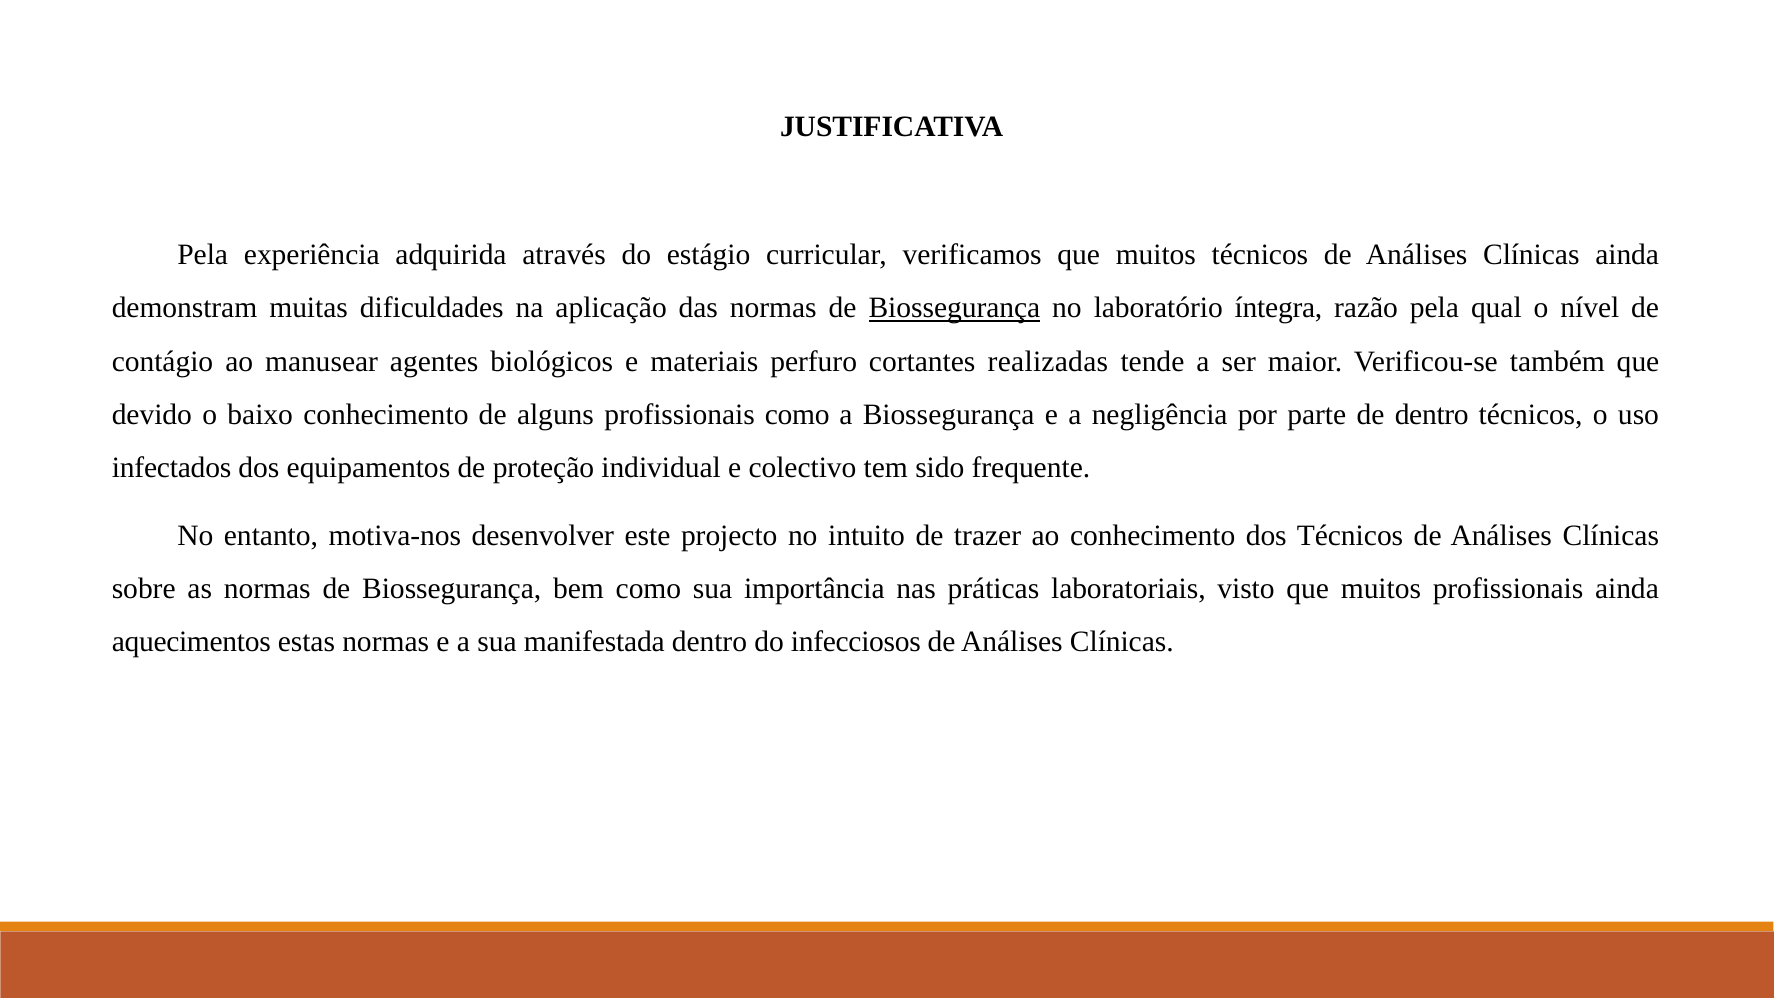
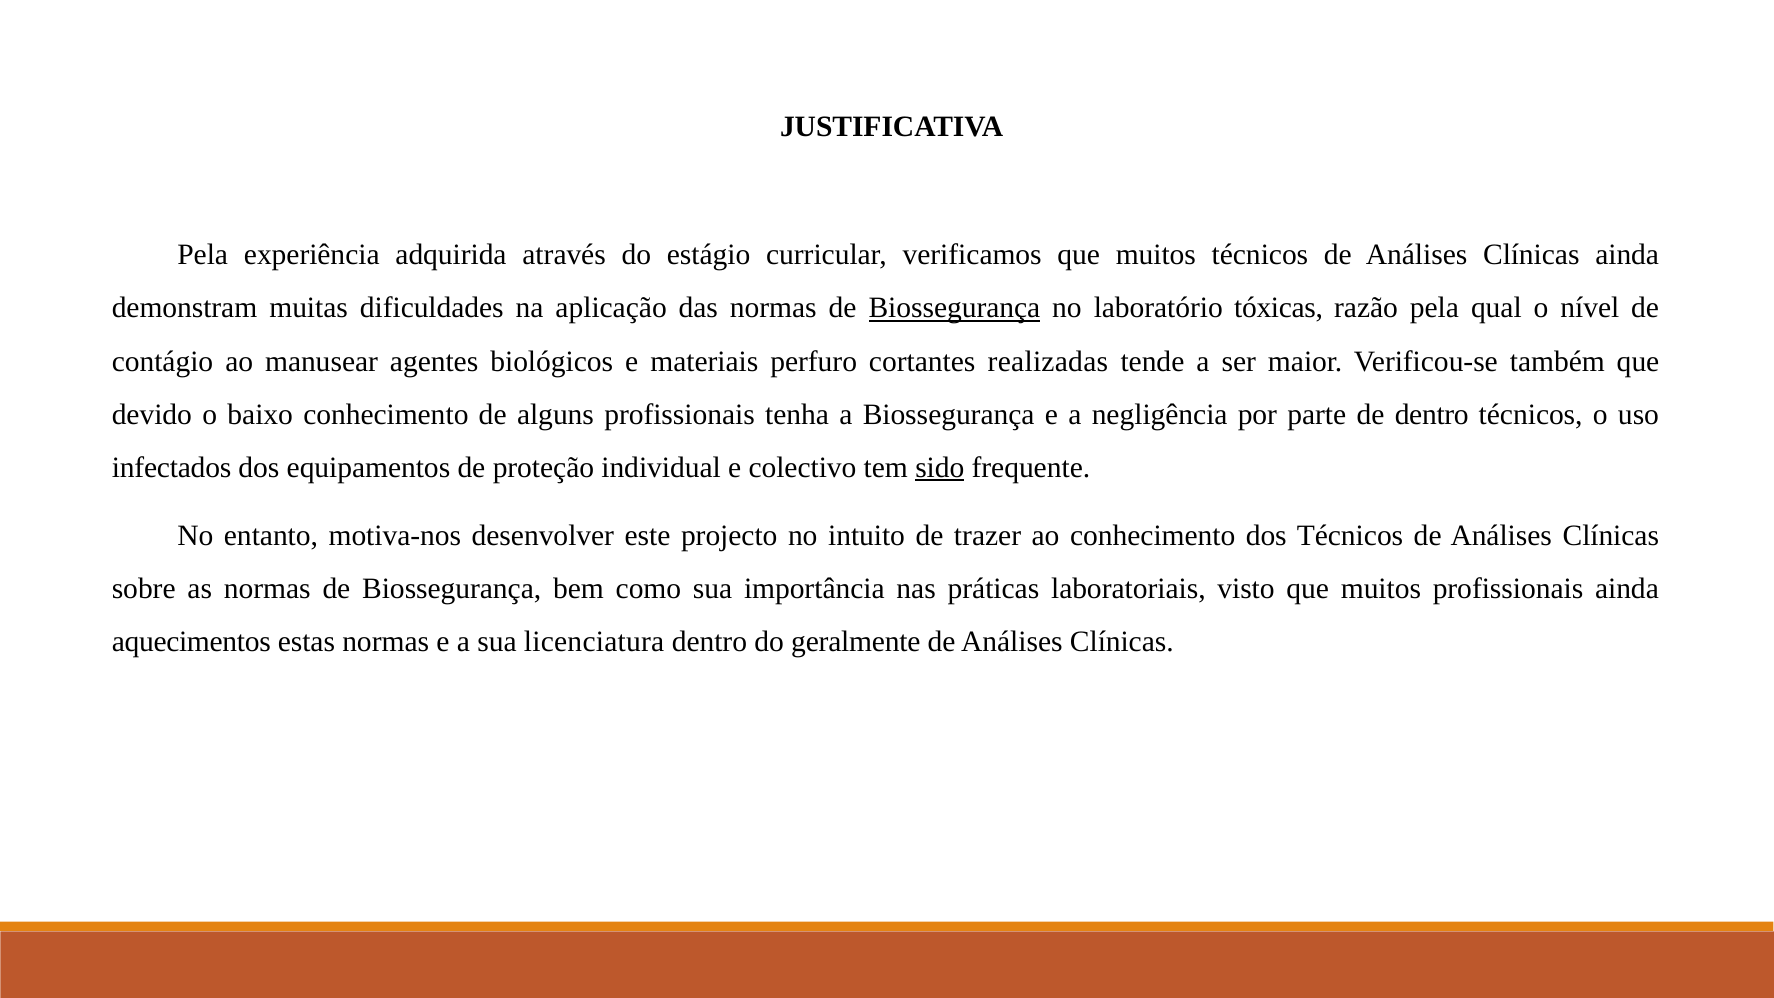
íntegra: íntegra -> tóxicas (1279, 308)
profissionais como: como -> tenha (797, 414)
sido underline: none -> present (940, 468)
manifestada: manifestada -> licenciatura (594, 642)
infecciosos: infecciosos -> geralmente (856, 642)
